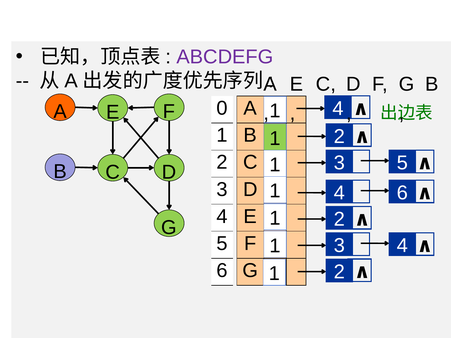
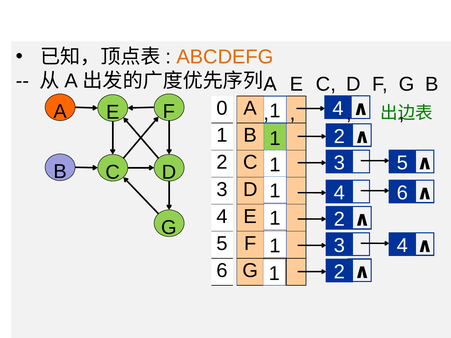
ABCDEFG colour: purple -> orange (225, 57)
